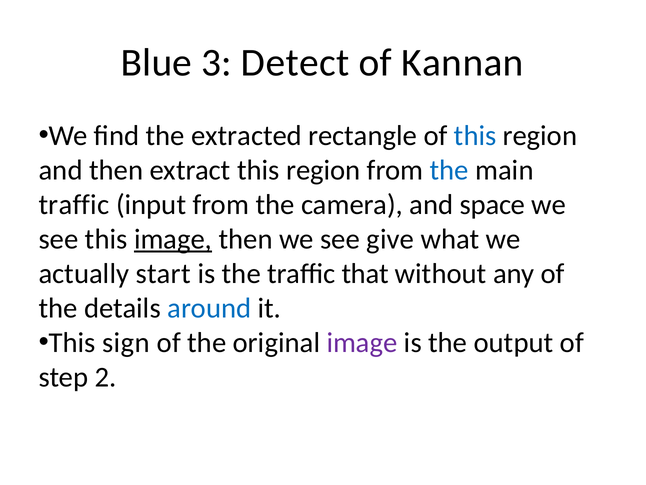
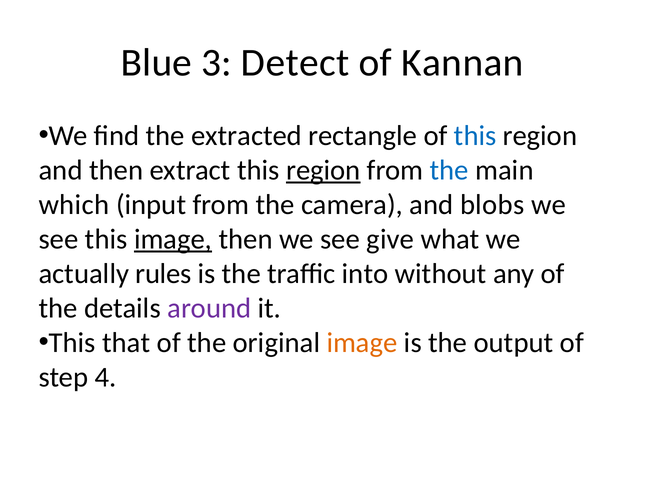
region underline: none -> present (323, 170)
traffic: traffic -> which (74, 204)
space: space -> blobs (492, 204)
start: start -> rules (163, 273)
that: that -> into (365, 273)
around colour: blue -> purple (209, 308)
sign: sign -> that (126, 342)
image colour: purple -> orange (362, 342)
2: 2 -> 4 (106, 377)
